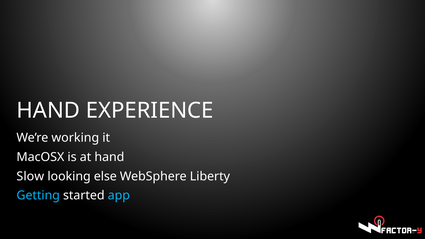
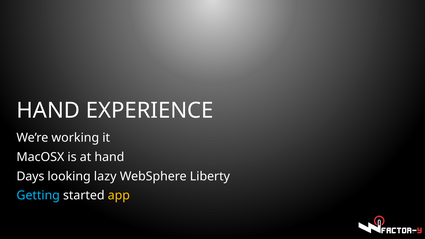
Slow: Slow -> Days (30, 176)
else: else -> lazy (105, 176)
app colour: light blue -> yellow (119, 196)
